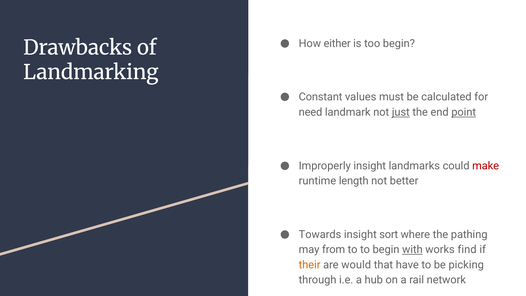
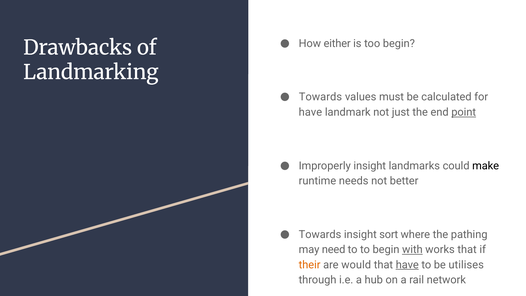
Constant: Constant -> Towards (320, 97)
need: need -> have (310, 112)
just underline: present -> none (401, 112)
make colour: red -> black (486, 166)
length: length -> needs (354, 181)
from: from -> need (334, 250)
works find: find -> that (467, 250)
have underline: none -> present (407, 265)
picking: picking -> utilises (466, 265)
